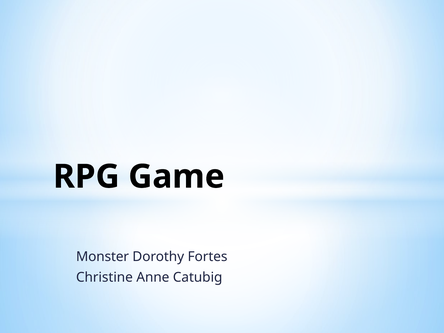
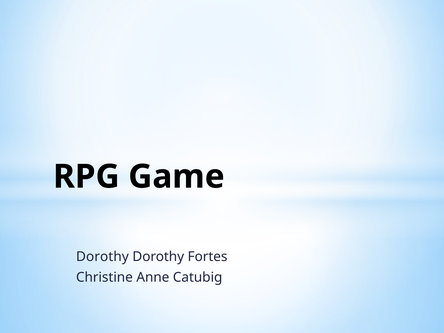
Monster: Monster -> Dorothy (102, 257)
